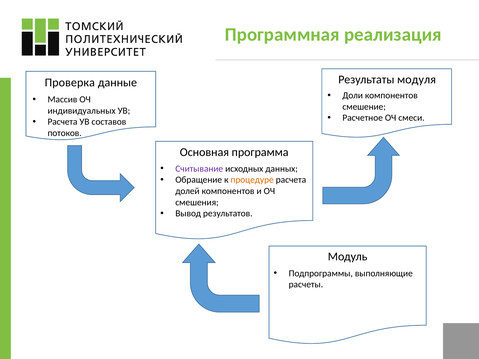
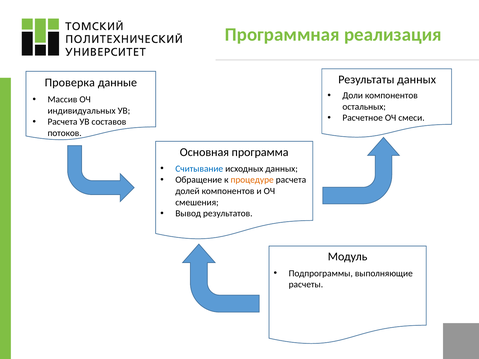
Результаты модуля: модуля -> данных (417, 79)
смешение: смешение -> остальных (364, 107)
Считывание colour: purple -> blue (199, 169)
